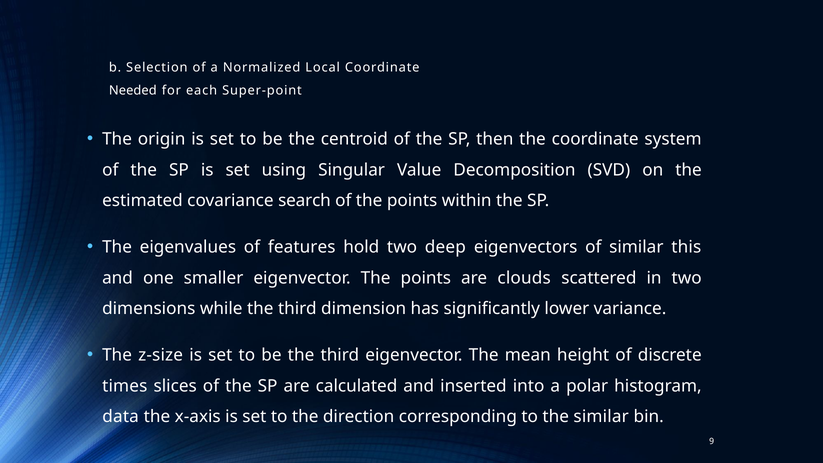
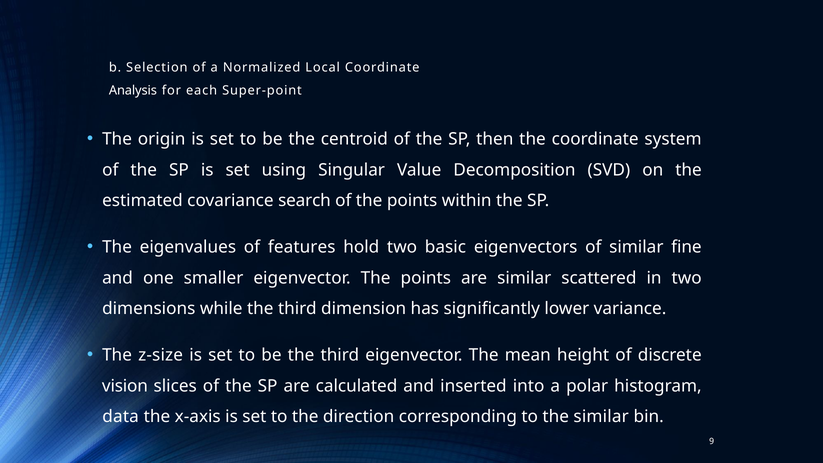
Needed: Needed -> Analysis (133, 91)
deep: deep -> basic (445, 247)
this: this -> fine (686, 247)
are clouds: clouds -> similar (524, 278)
times: times -> vision (125, 386)
